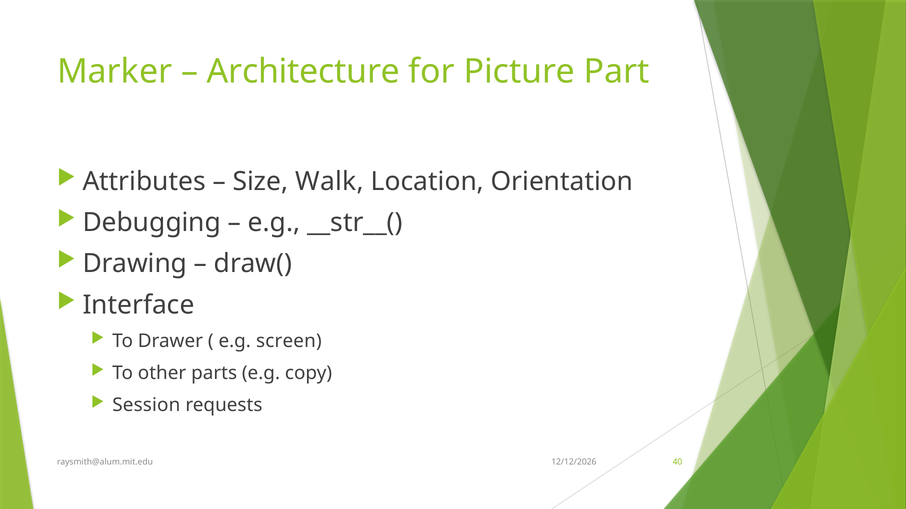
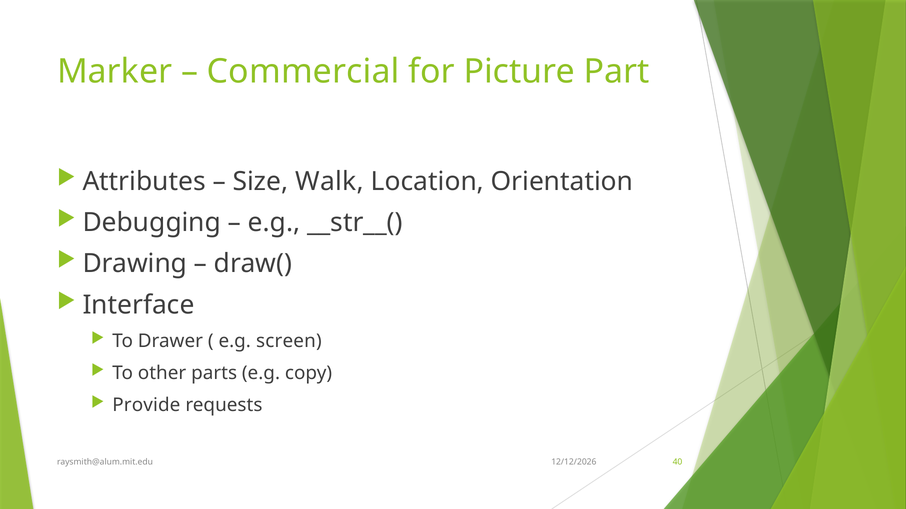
Architecture: Architecture -> Commercial (303, 71)
Session: Session -> Provide (146, 406)
